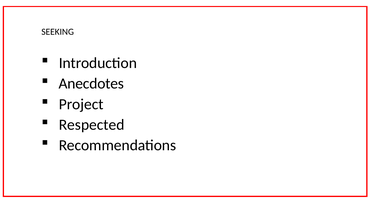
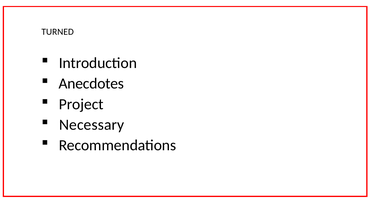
SEEKING: SEEKING -> TURNED (58, 32)
Respected: Respected -> Necessary (92, 125)
